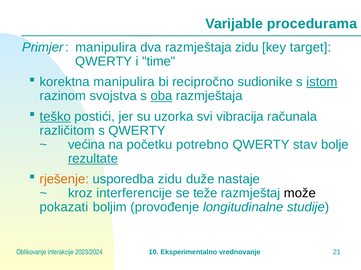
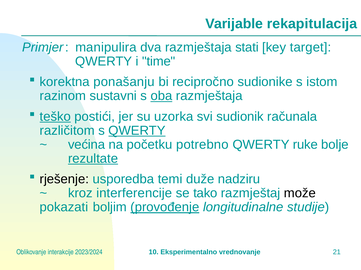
procedurama: procedurama -> rekapitulacija (312, 24)
razmještaja zidu: zidu -> stati (247, 47)
korektna manipulira: manipulira -> ponašanju (124, 82)
istom underline: present -> none (322, 82)
svojstva: svojstva -> sustavni (113, 96)
vibracija: vibracija -> sudionik (240, 117)
QWERTY underline: none -> present (137, 131)
stav: stav -> ruke (305, 145)
rješenje colour: orange -> black (64, 180)
usporedba zidu: zidu -> temi (170, 180)
nastaje: nastaje -> nadziru (239, 180)
teže: teže -> tako (205, 194)
provođenje underline: none -> present (165, 208)
